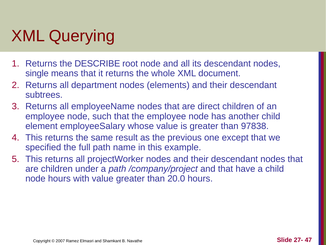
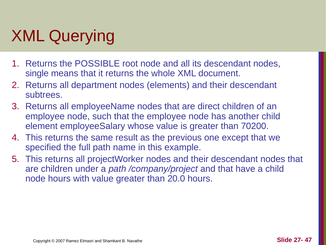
DESCRIBE: DESCRIBE -> POSSIBLE (97, 64)
97838: 97838 -> 70200 (255, 126)
